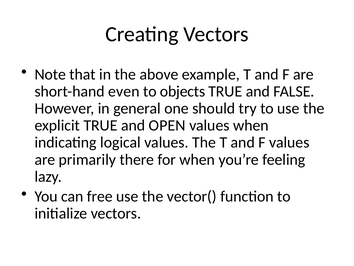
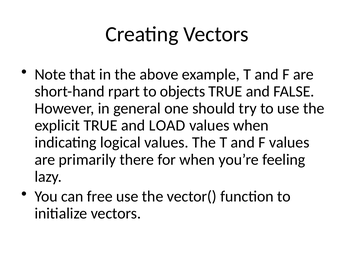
even: even -> rpart (124, 91)
OPEN: OPEN -> LOAD (167, 125)
